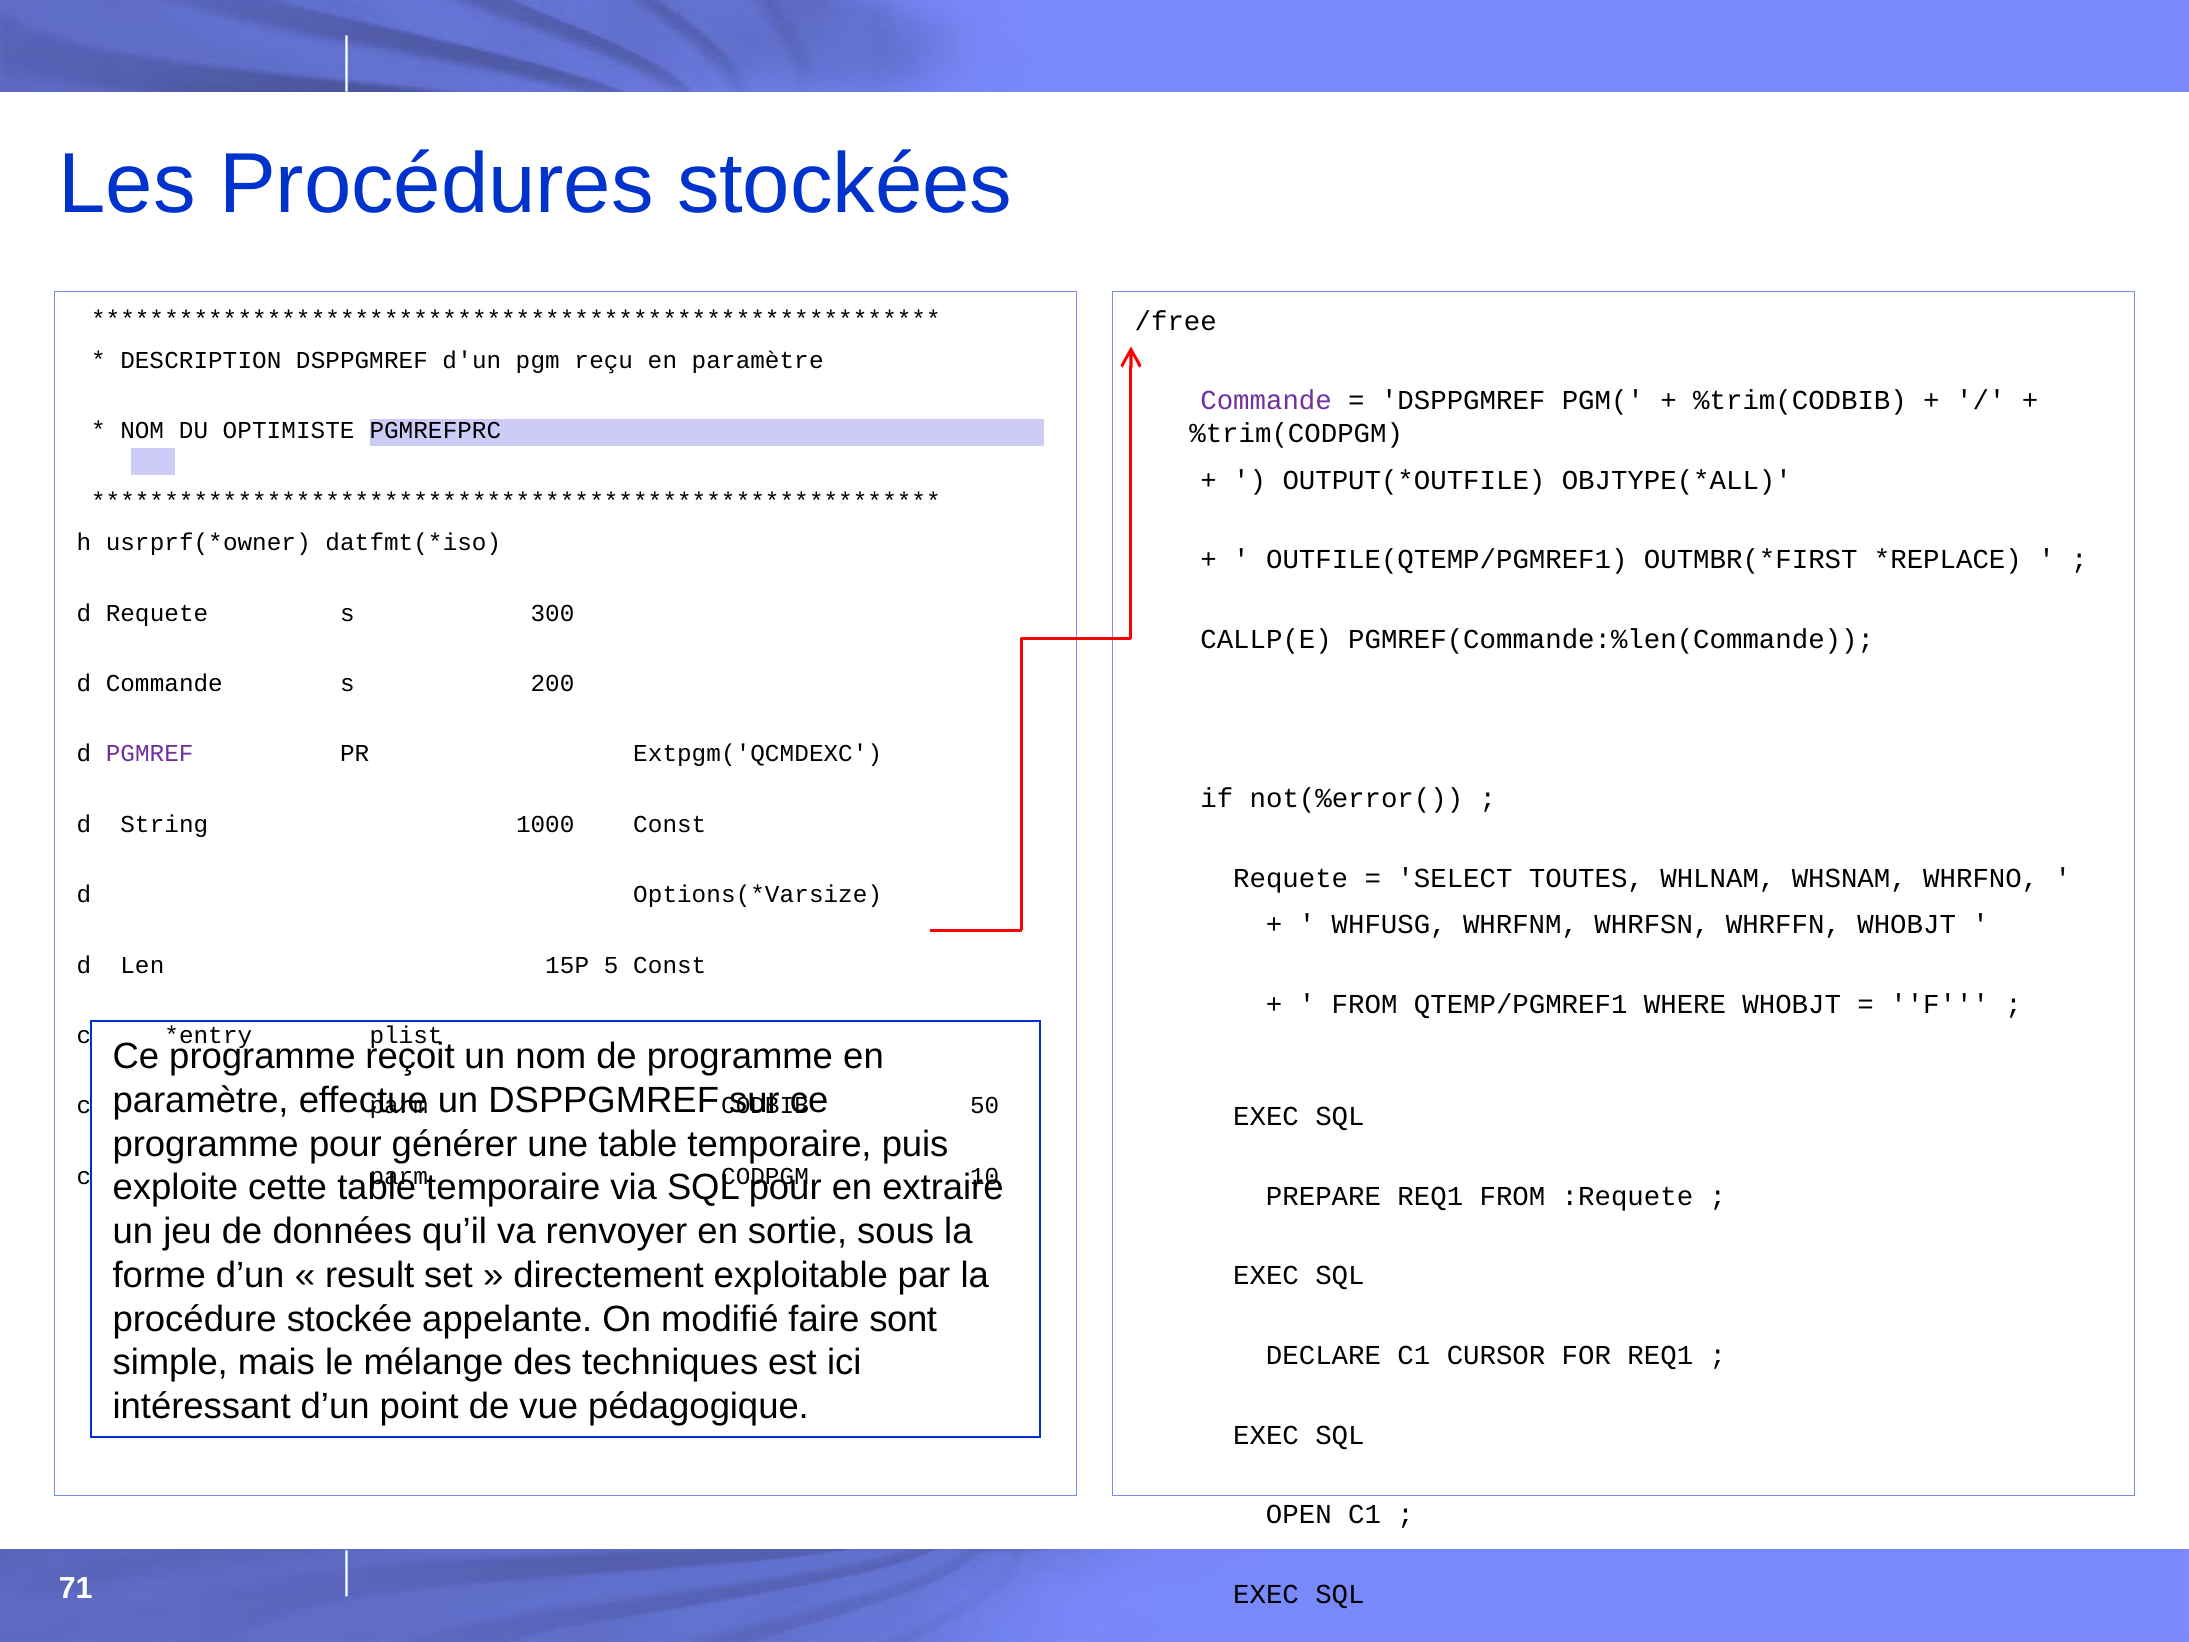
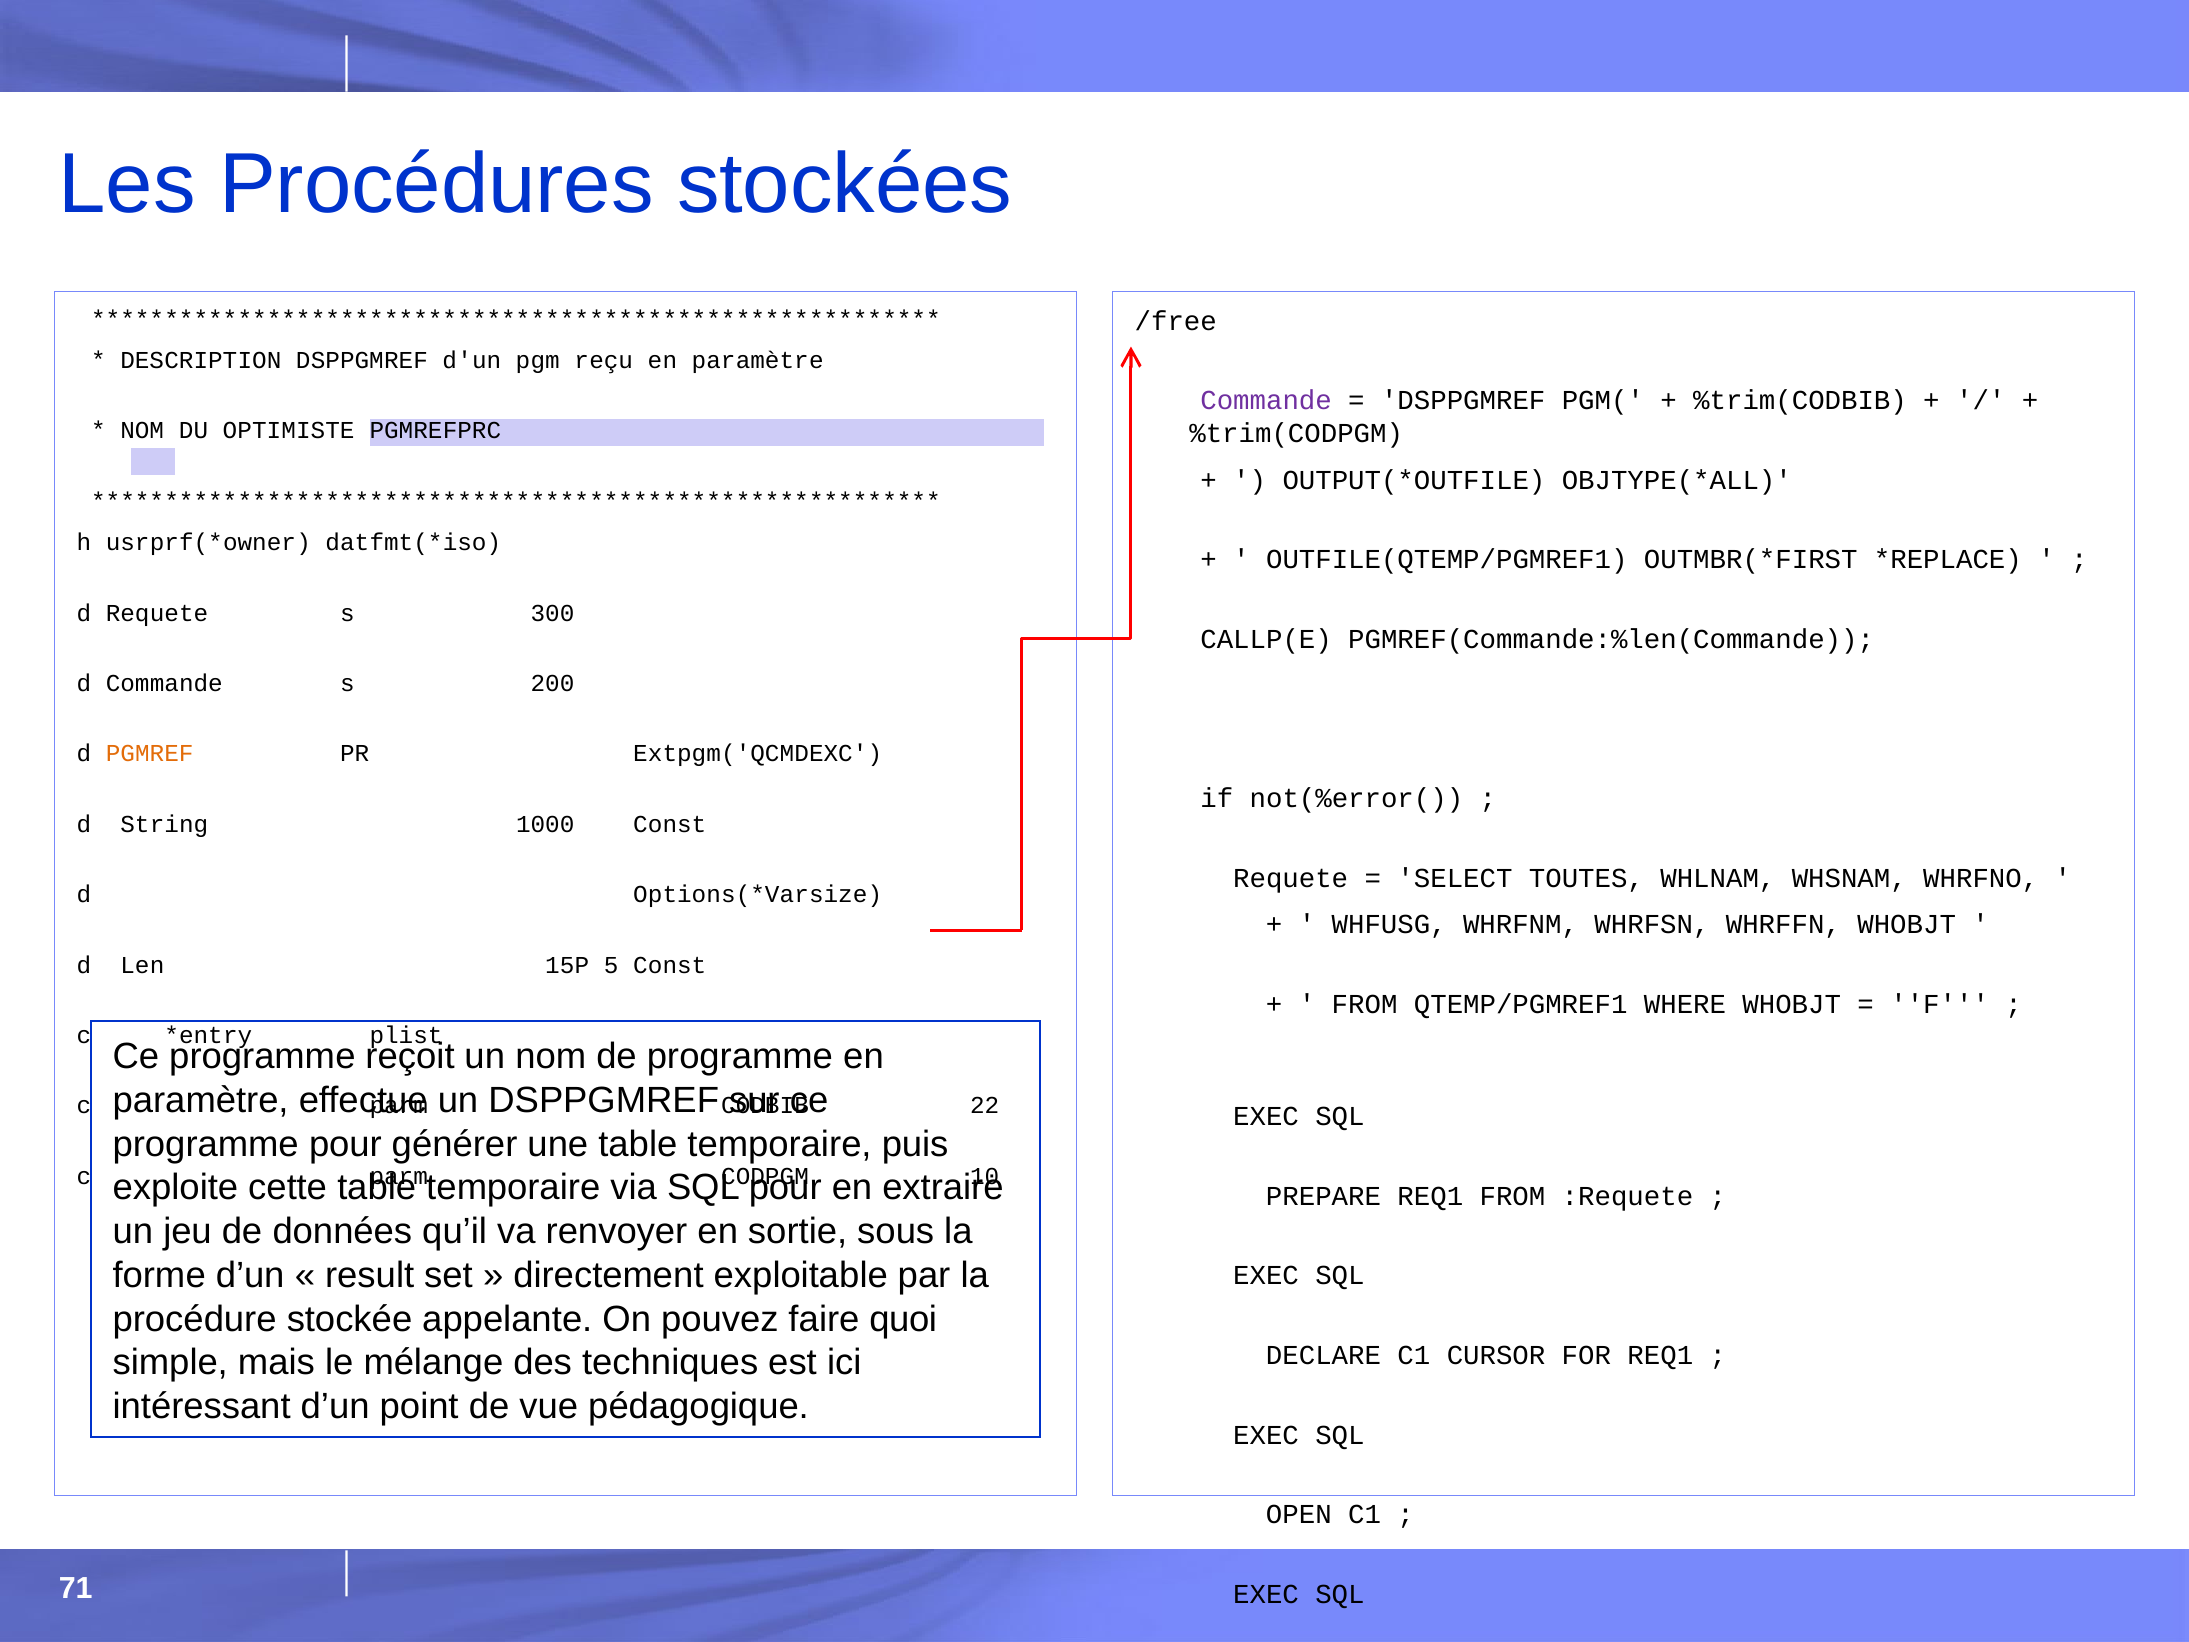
PGMREF colour: purple -> orange (150, 754)
50: 50 -> 22 (985, 1106)
modifié: modifié -> pouvez (720, 1319)
sont: sont -> quoi (903, 1319)
